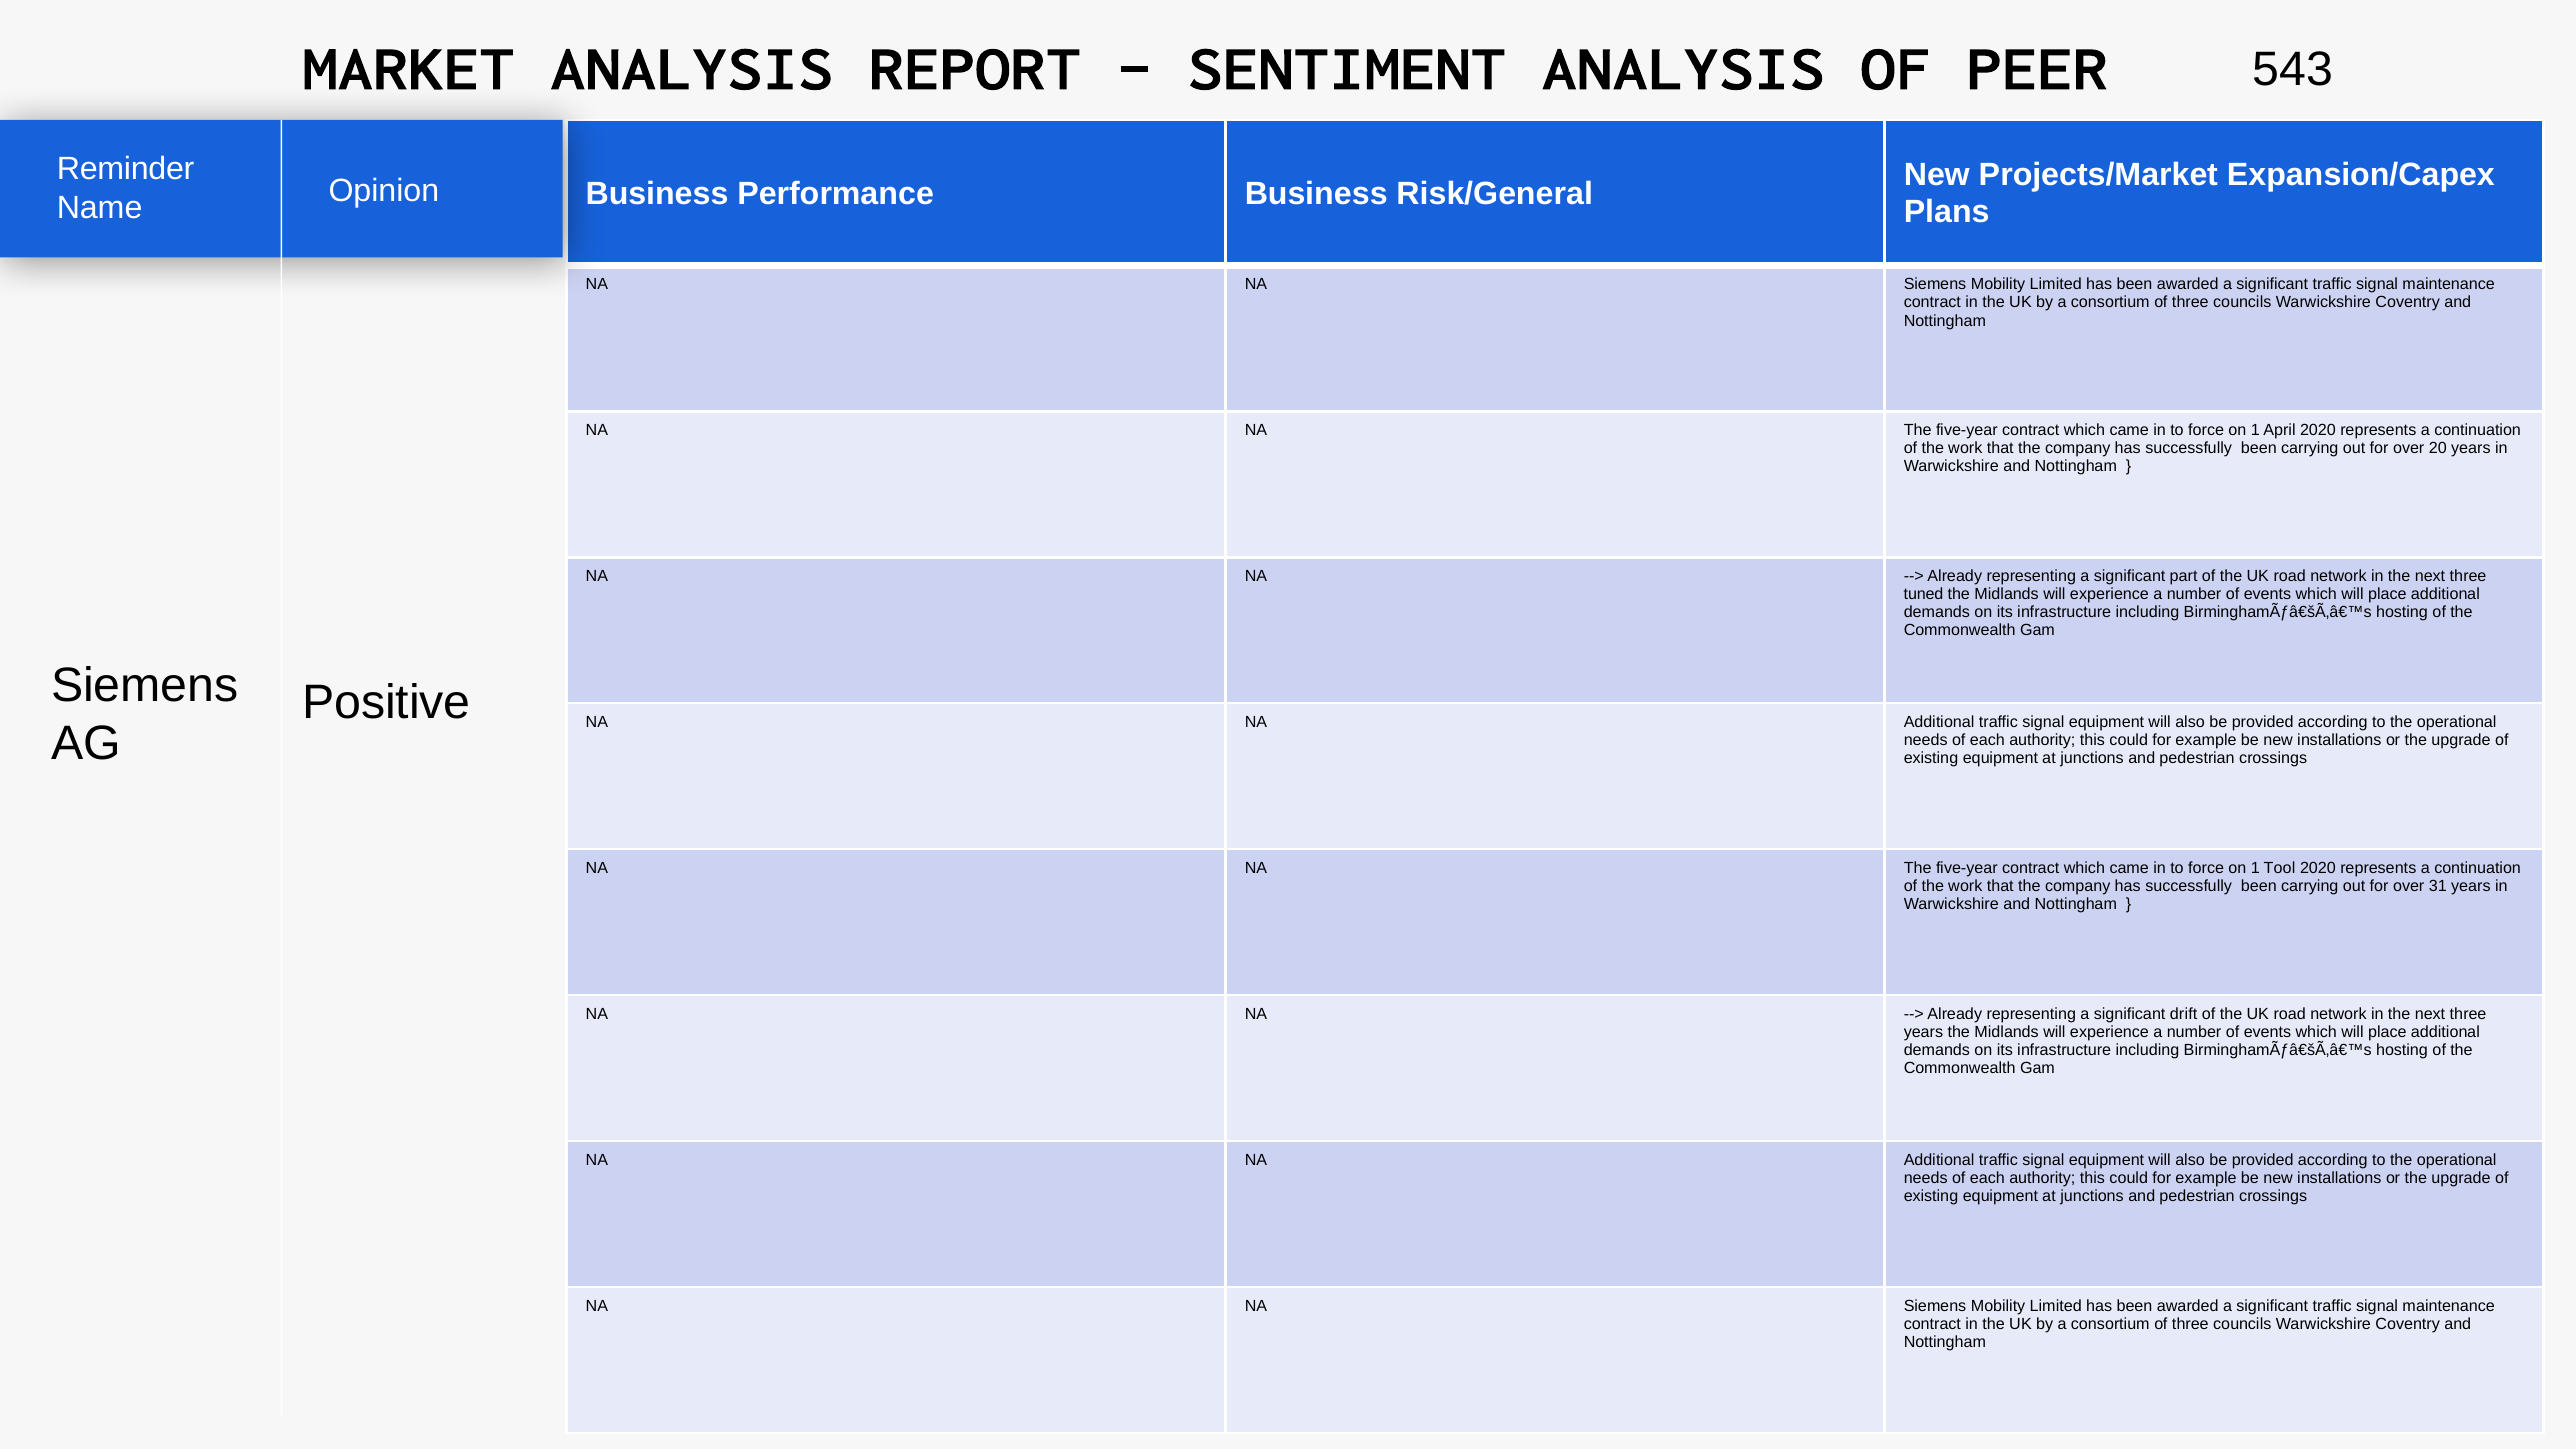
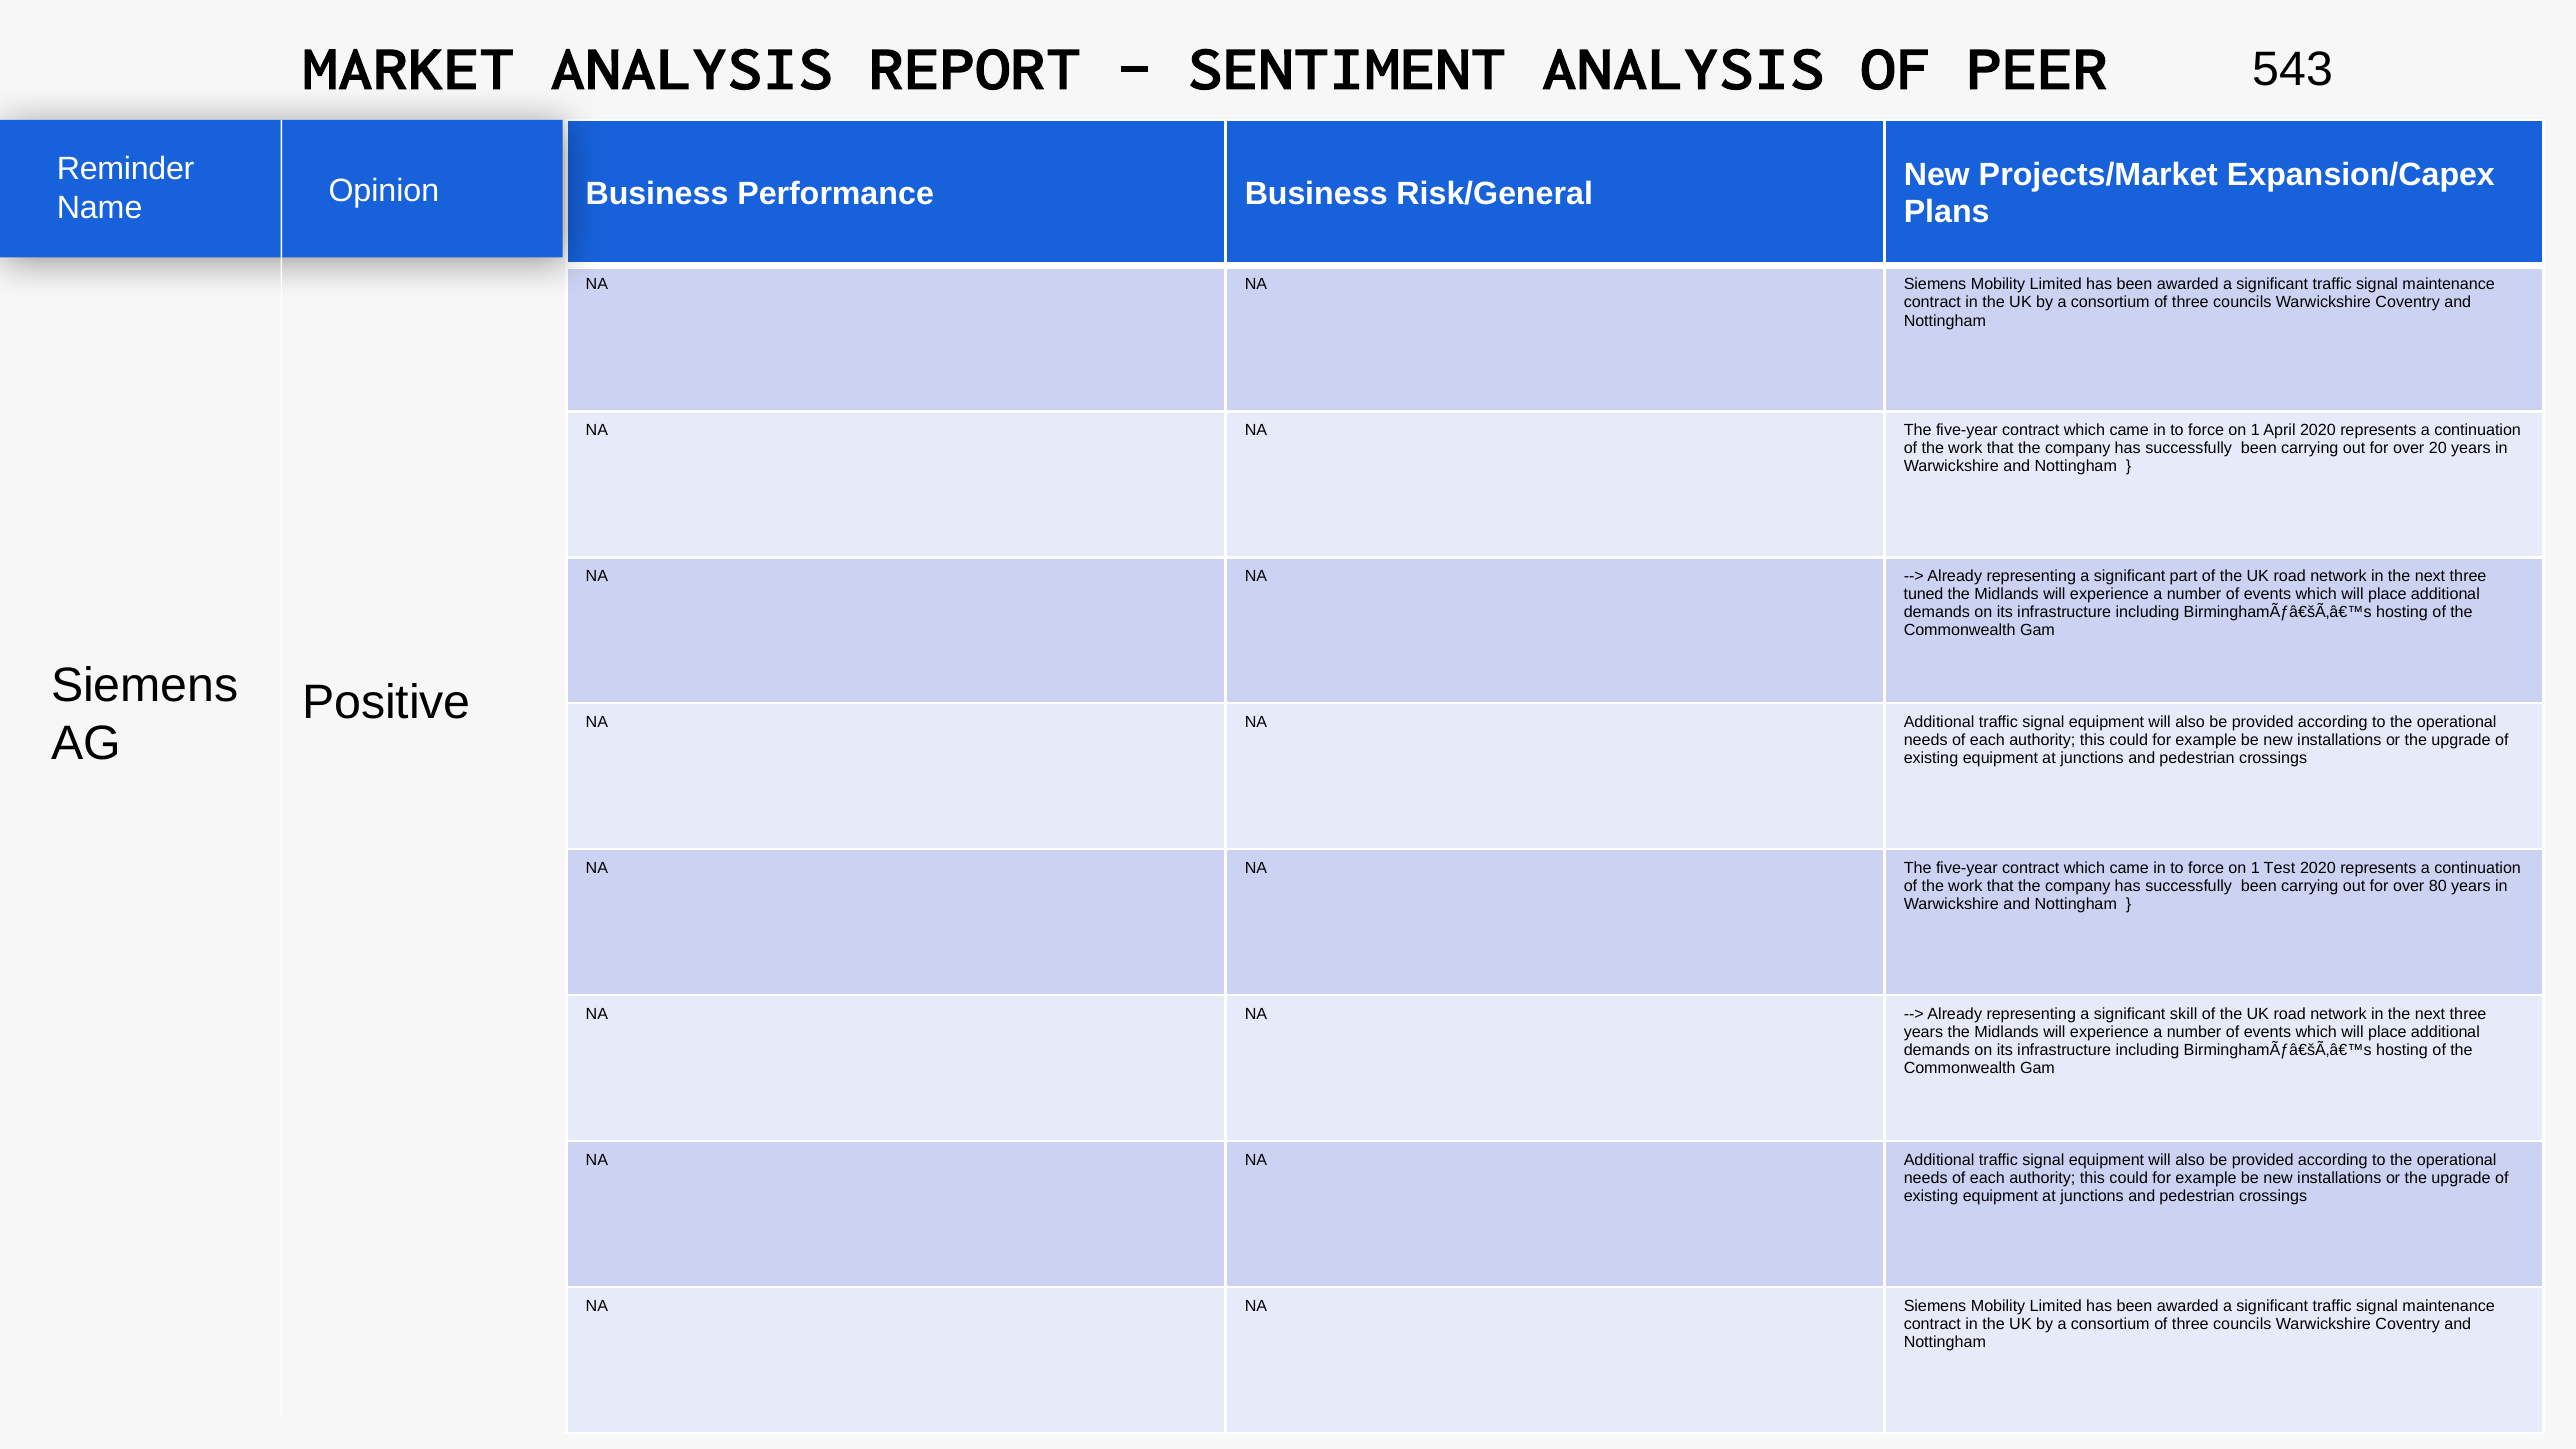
Tool: Tool -> Test (2279, 868)
31: 31 -> 80 (2438, 886)
drift: drift -> skill (2184, 1014)
